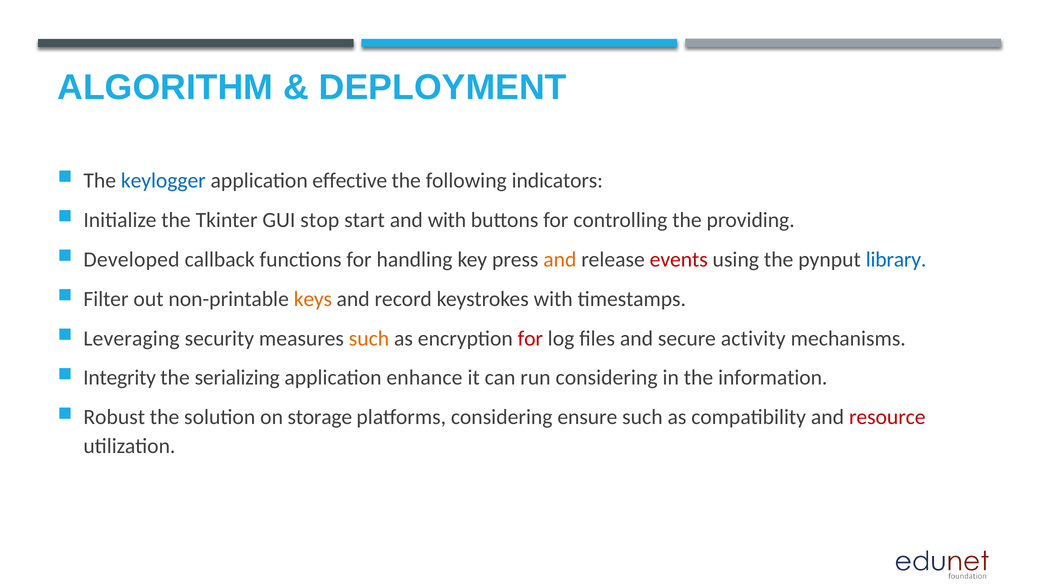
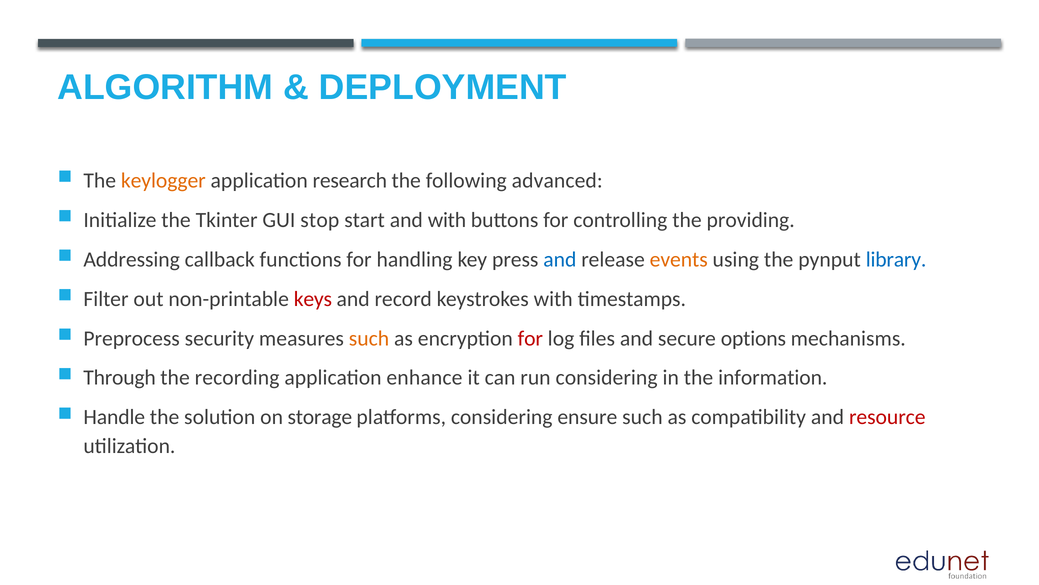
keylogger colour: blue -> orange (163, 180)
effective: effective -> research (350, 180)
indicators: indicators -> advanced (557, 180)
Developed: Developed -> Addressing (132, 259)
and colour: orange -> blue (560, 259)
events colour: red -> orange (679, 259)
keys colour: orange -> red (313, 299)
Leveraging: Leveraging -> Preprocess (132, 338)
activity: activity -> options (753, 338)
Integrity: Integrity -> Through (120, 377)
serializing: serializing -> recording (237, 377)
Robust: Robust -> Handle (114, 417)
